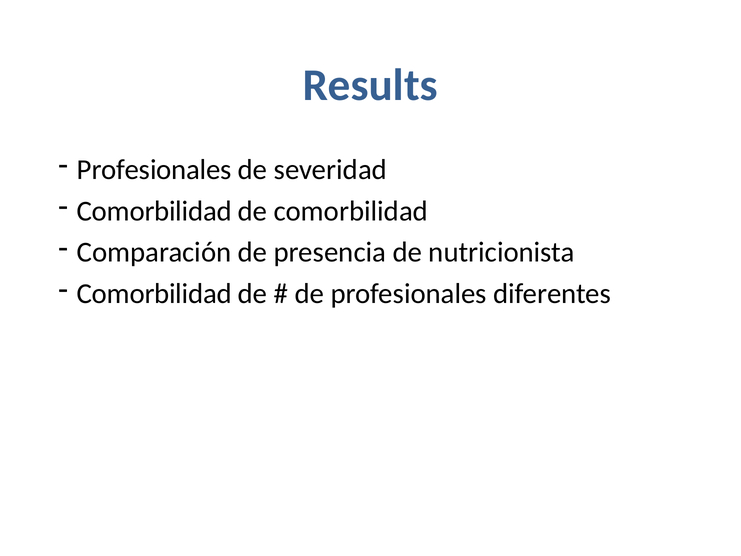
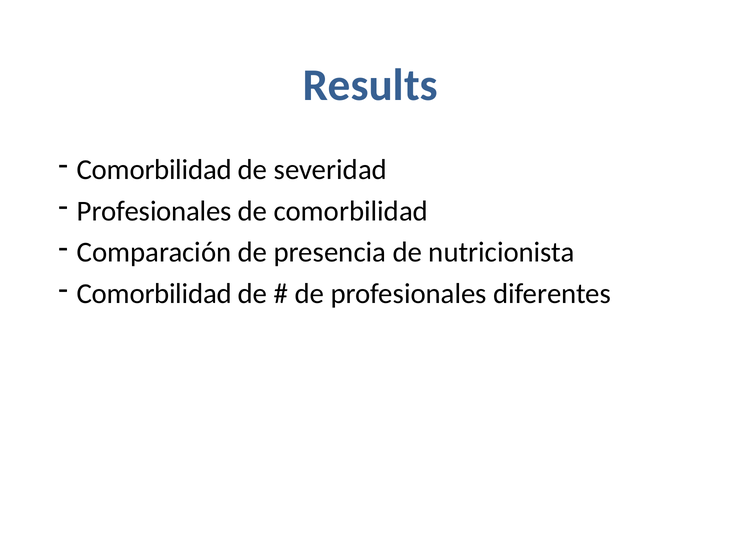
Profesionales: Profesionales -> Comorbilidad (154, 170)
Comorbilidad: Comorbilidad -> Profesionales (154, 211)
